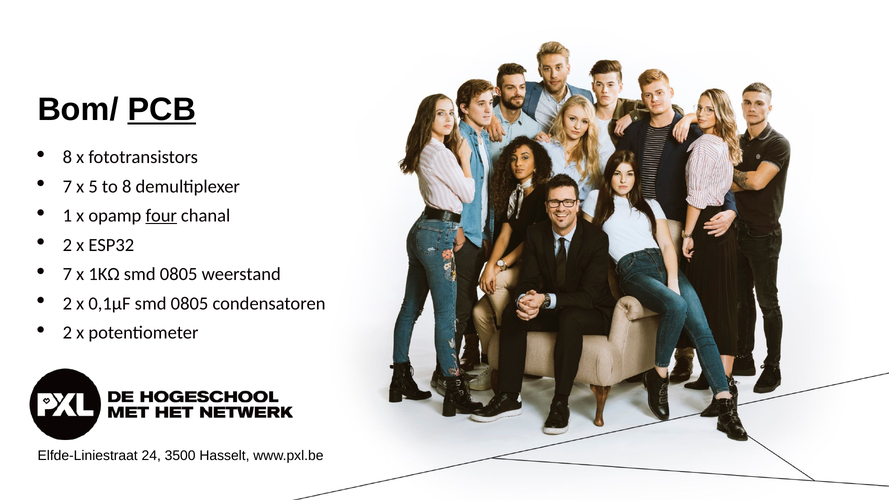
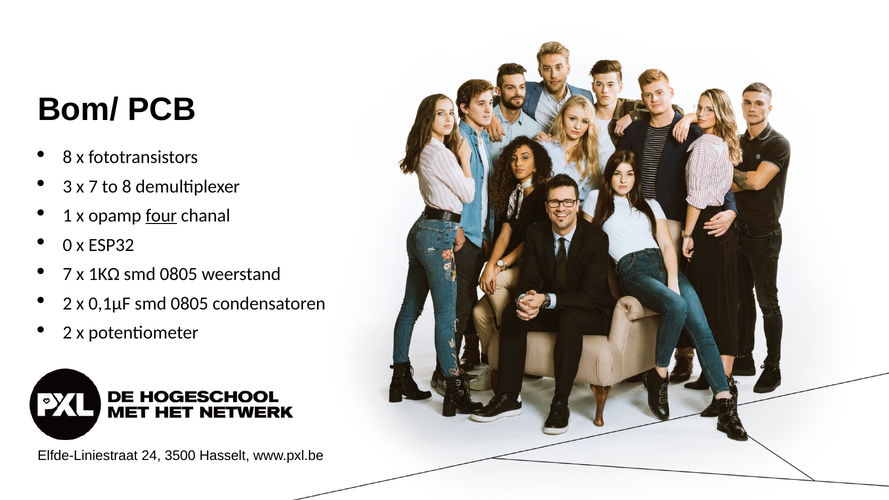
PCB underline: present -> none (162, 110)
7: 7 -> 3 (67, 186)
x 5: 5 -> 7 (93, 186)
2: 2 -> 0 (67, 245)
